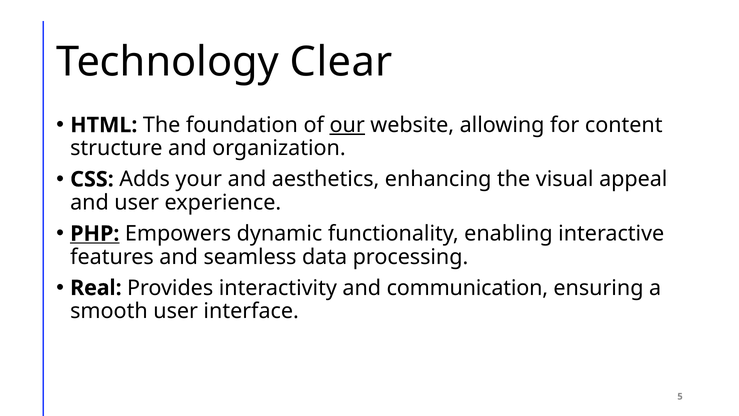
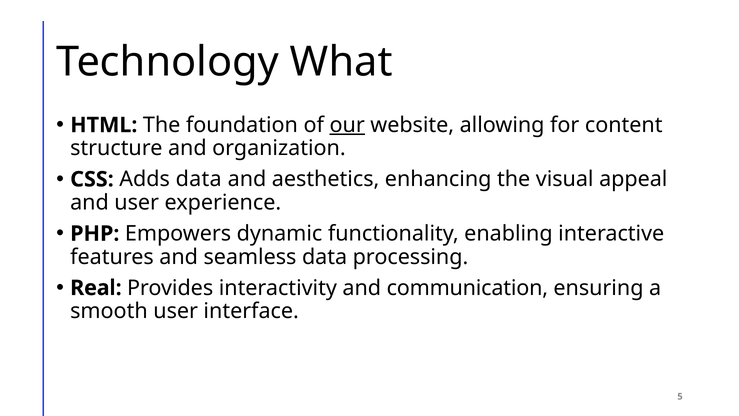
Clear: Clear -> What (341, 62)
Adds your: your -> data (199, 179)
PHP underline: present -> none (95, 233)
